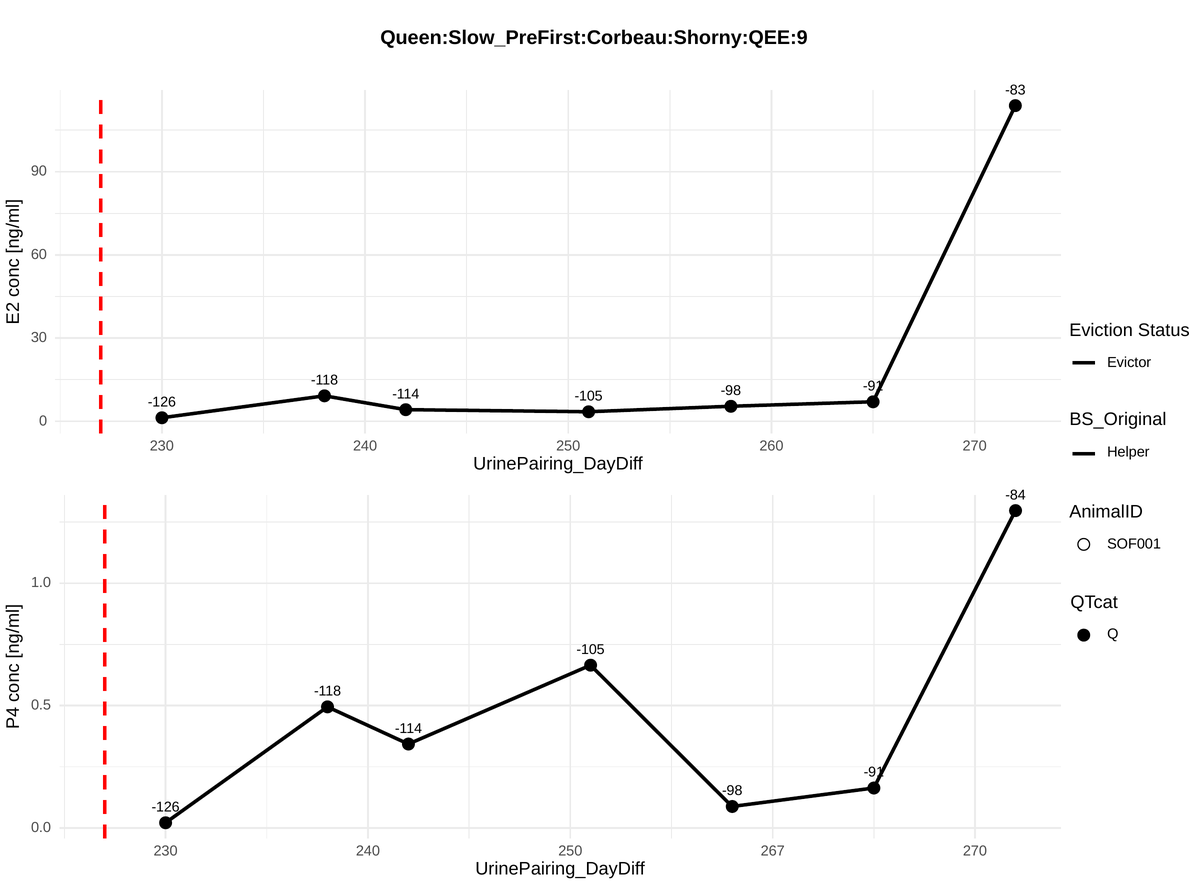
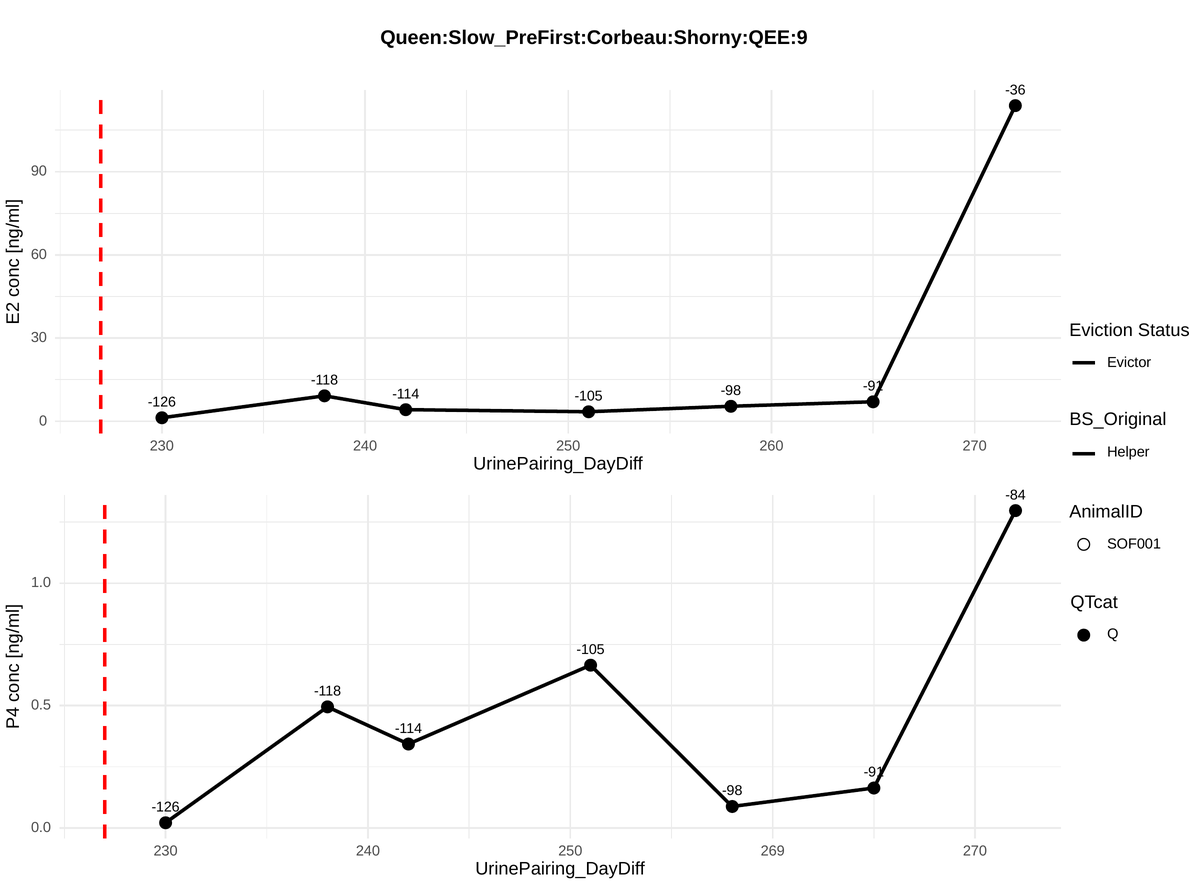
-83: -83 -> -36 (1015, 90)
267: 267 -> 269 (773, 852)
